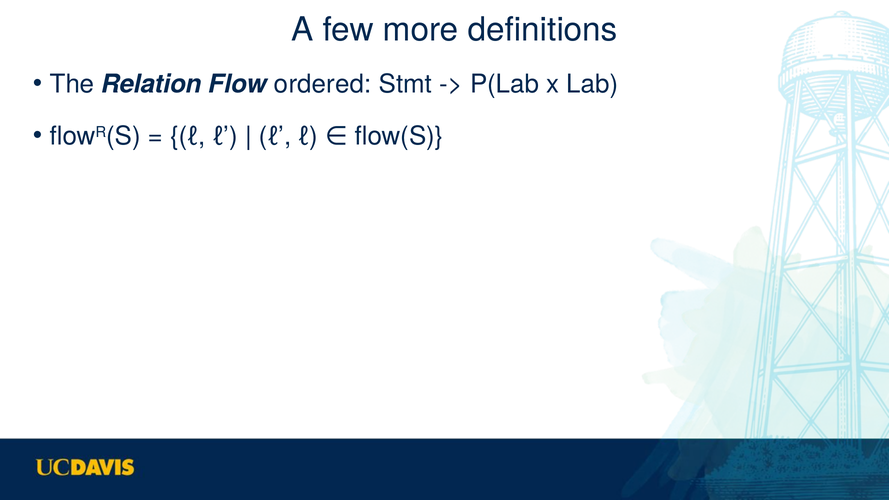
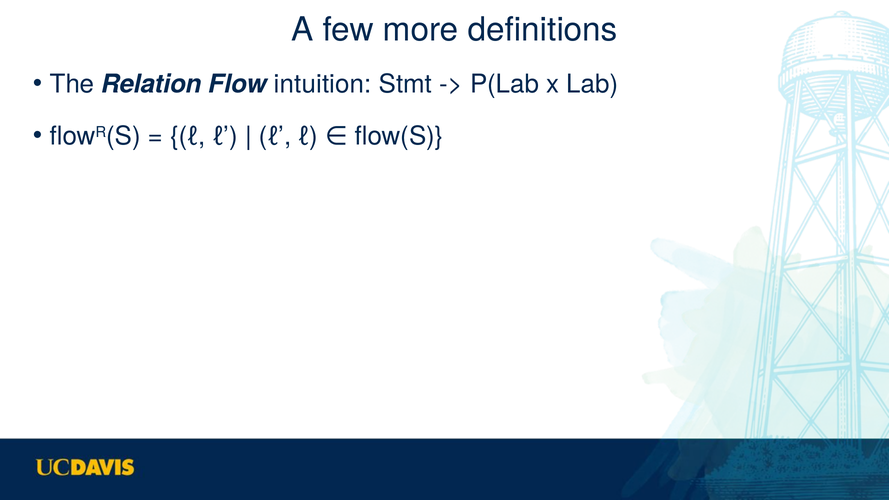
ordered: ordered -> intuition (323, 84)
